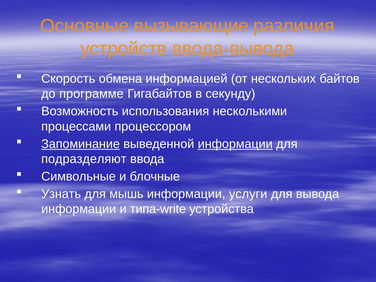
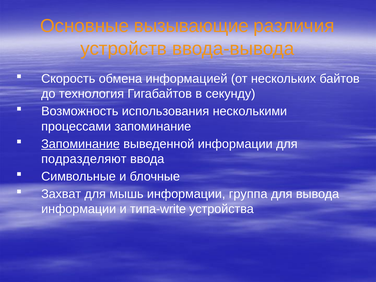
программе: программе -> технология (91, 94)
процессами процессором: процессором -> запоминание (153, 126)
информации underline: present -> none (235, 144)
Узнать: Узнать -> Захват (61, 194)
услуги: услуги -> группа (248, 194)
